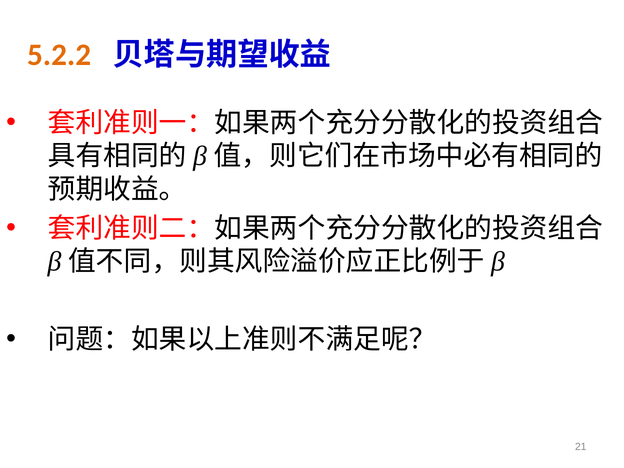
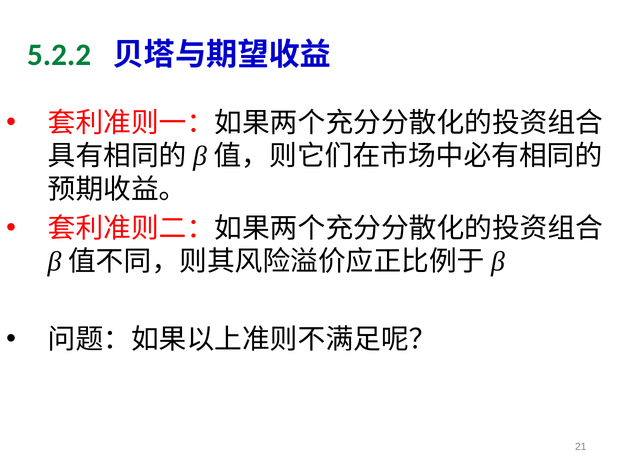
5.2.2 colour: orange -> green (59, 55)
